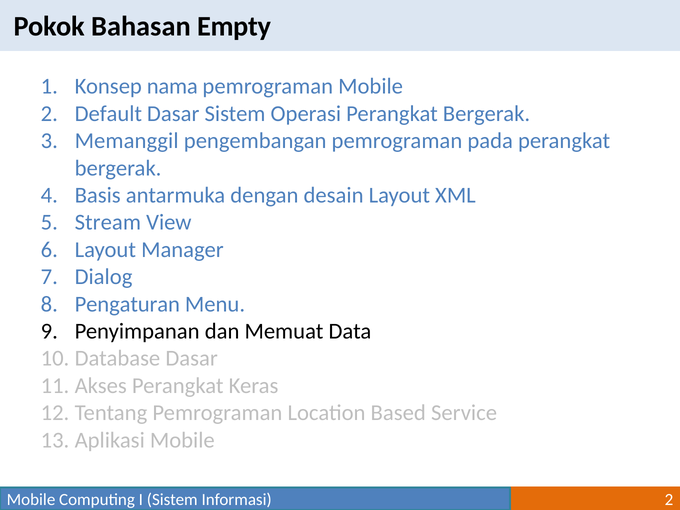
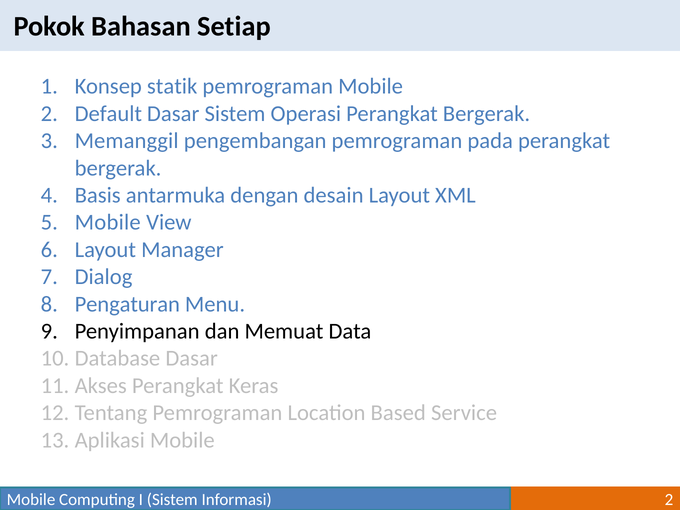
Empty: Empty -> Setiap (234, 26)
nama: nama -> statik (172, 87)
Stream: Stream -> Mobile (108, 223)
